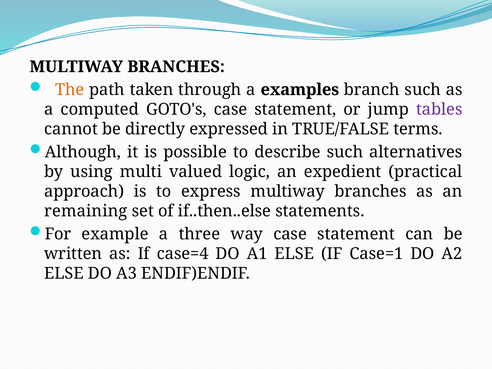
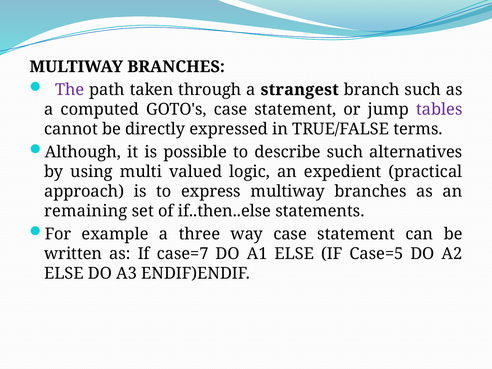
The colour: orange -> purple (70, 90)
examples: examples -> strangest (300, 90)
case=4: case=4 -> case=7 (183, 254)
Case=1: Case=1 -> Case=5 (376, 254)
